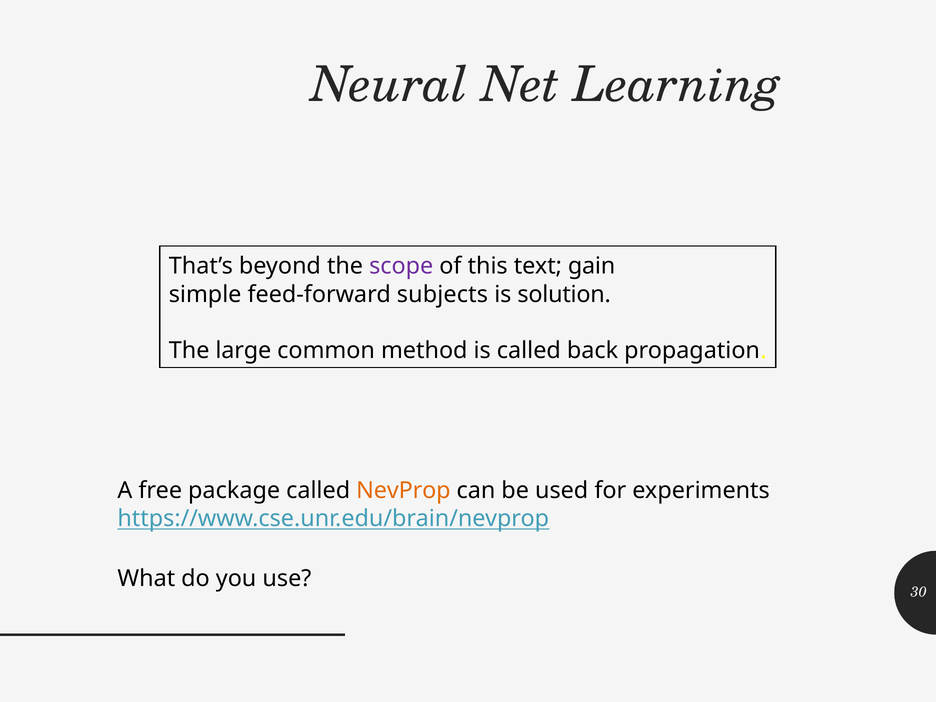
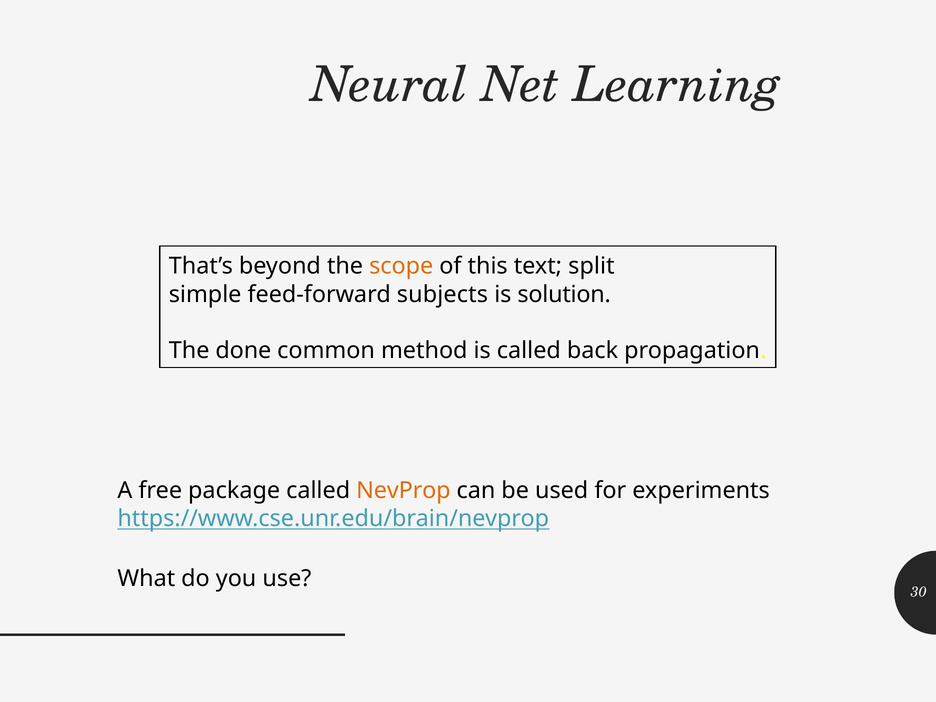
scope colour: purple -> orange (401, 266)
gain: gain -> split (591, 266)
large: large -> done (243, 351)
